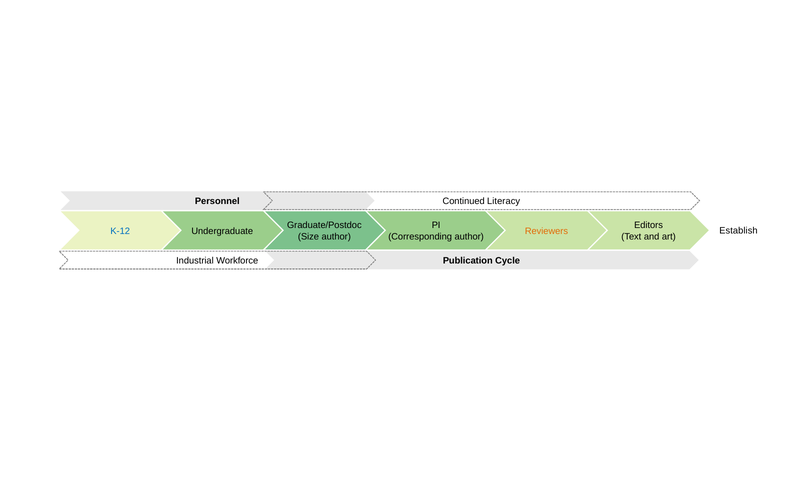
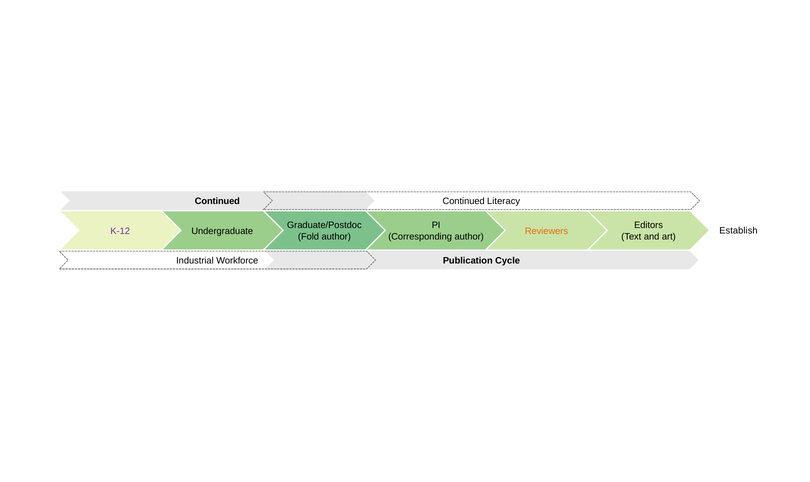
Personnel: Personnel -> Continued (217, 201)
K-12 colour: blue -> purple (120, 231)
Size: Size -> Fold (308, 236)
